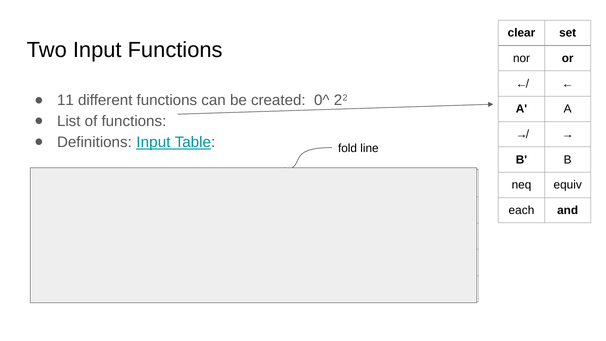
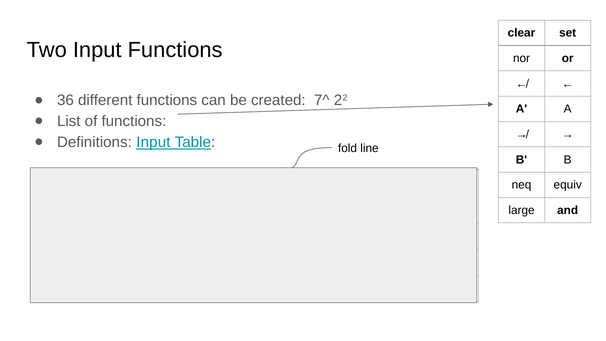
11: 11 -> 36 (65, 100)
0^: 0^ -> 7^ (322, 100)
each: each -> large (522, 210)
